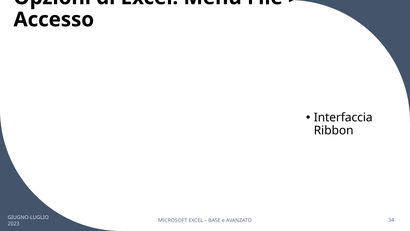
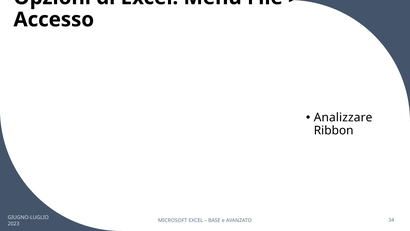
Interfaccia: Interfaccia -> Analizzare (343, 117)
